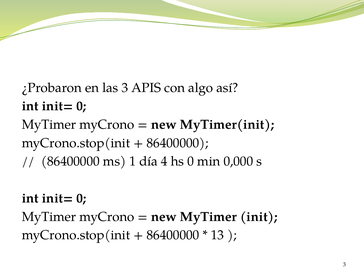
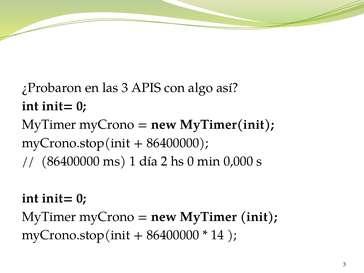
4: 4 -> 2 (164, 161)
13: 13 -> 14 (217, 235)
